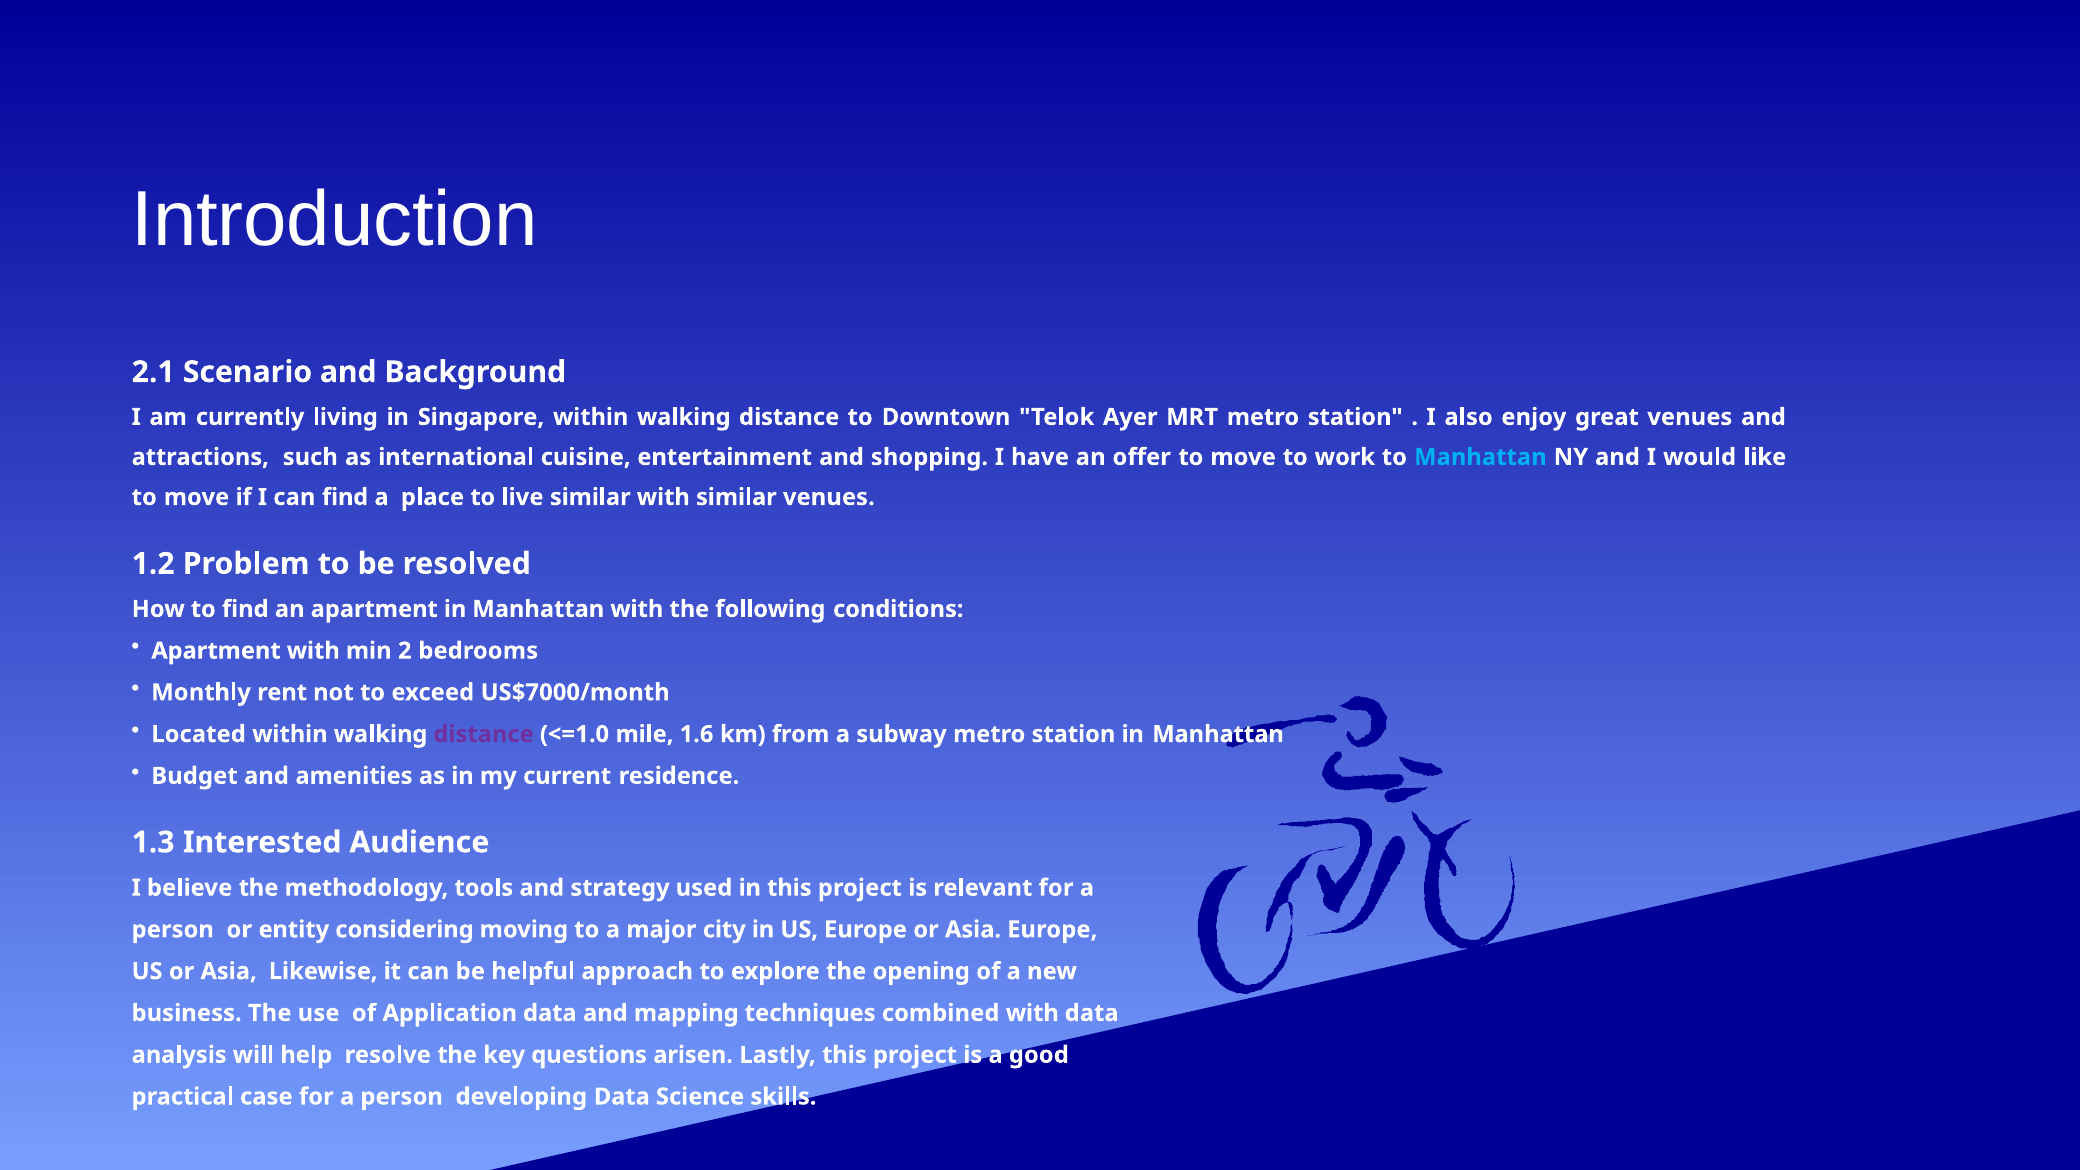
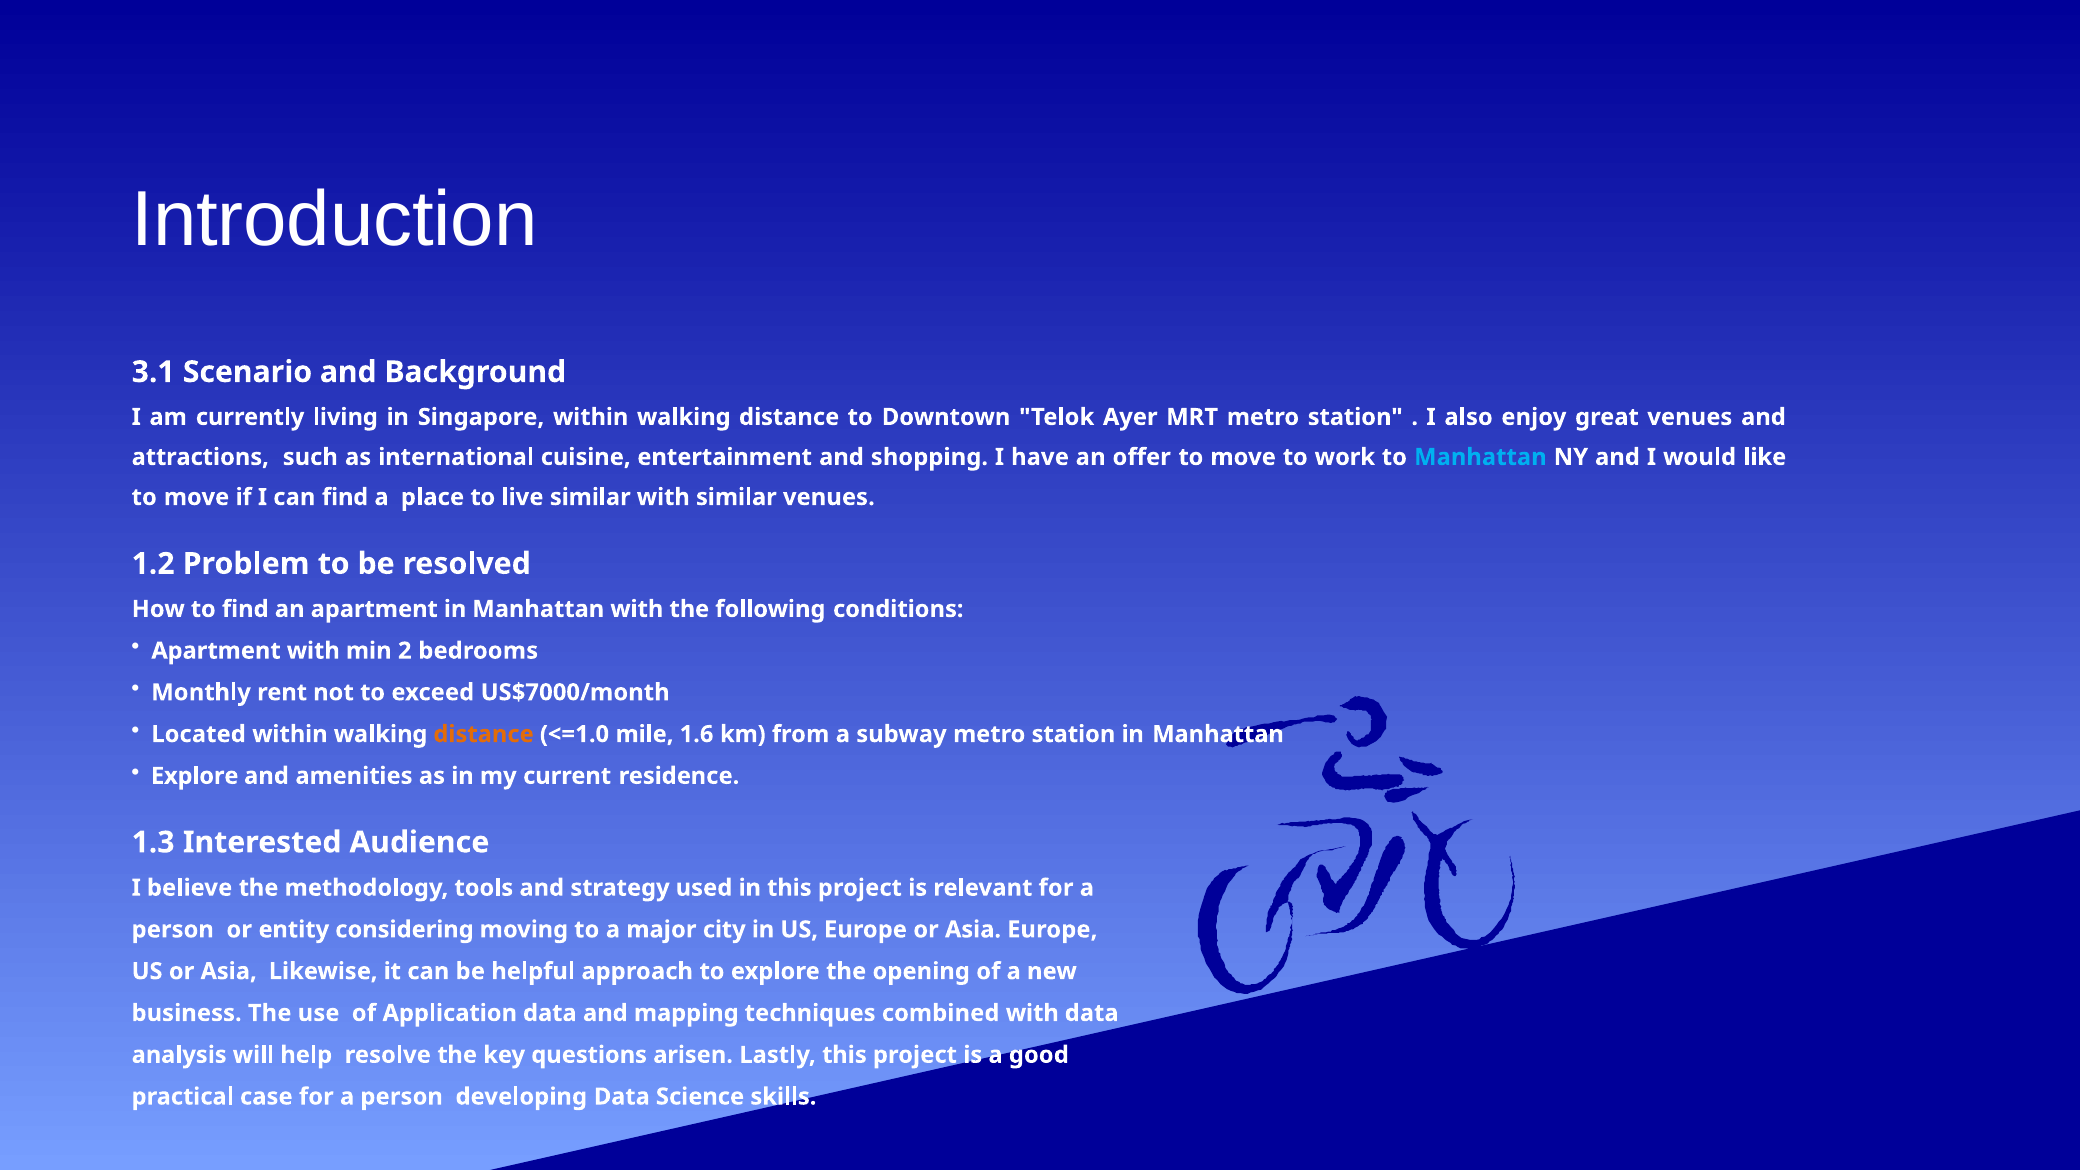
2.1: 2.1 -> 3.1 (153, 372)
distance colour: purple -> orange (484, 734)
Budget: Budget -> Explore (195, 776)
